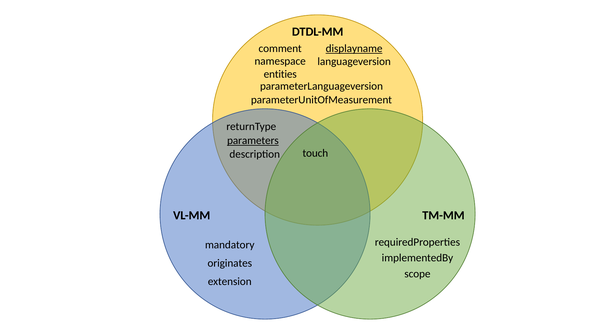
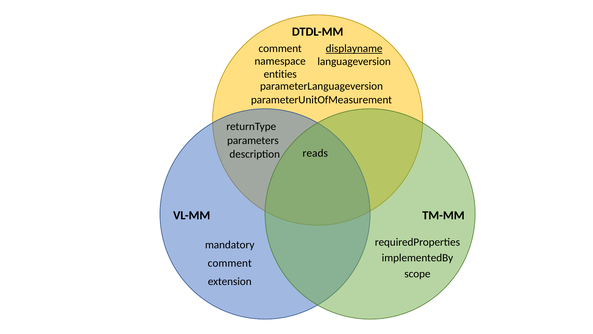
parameters underline: present -> none (253, 140)
touch: touch -> reads (315, 153)
originates: originates -> comment (230, 263)
